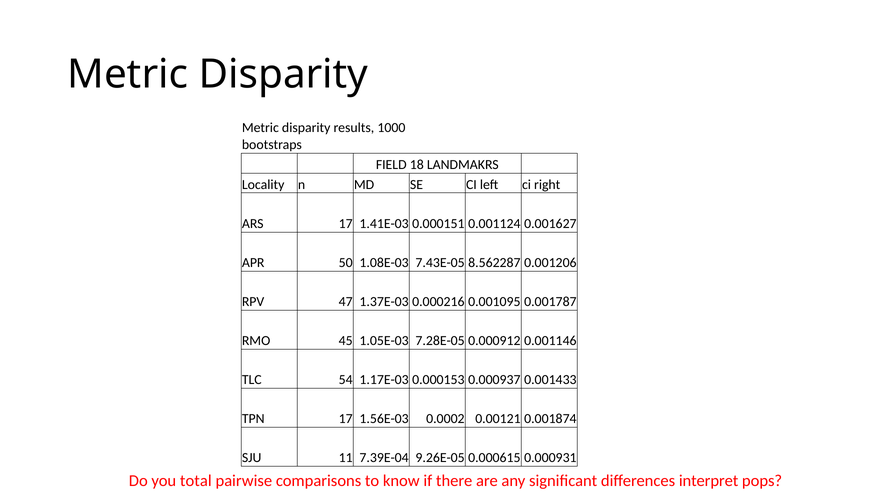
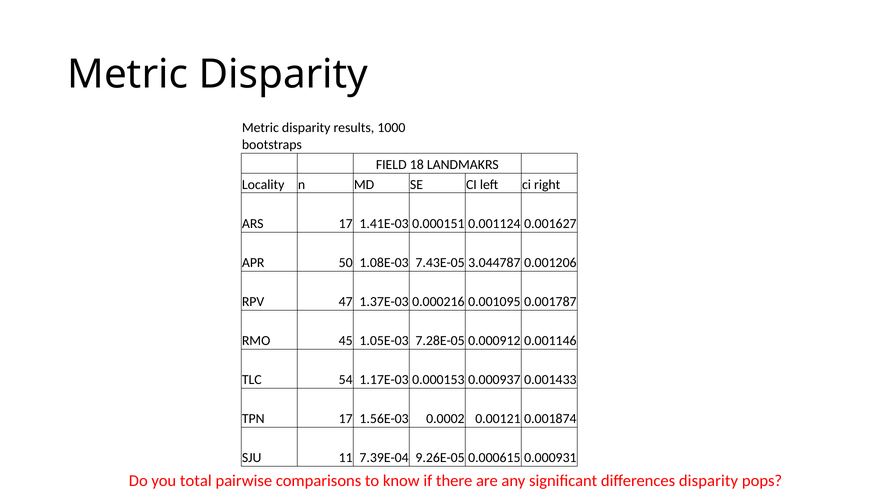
8.562287: 8.562287 -> 3.044787 (494, 263)
differences interpret: interpret -> disparity (709, 481)
